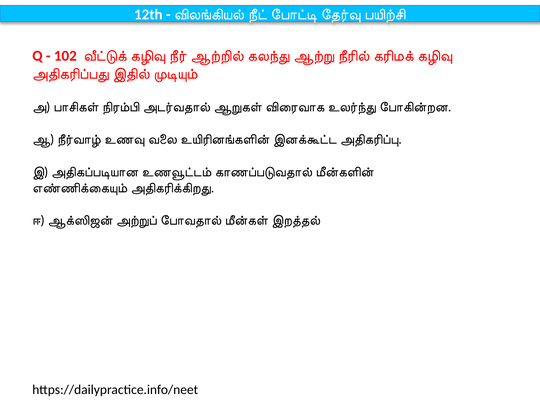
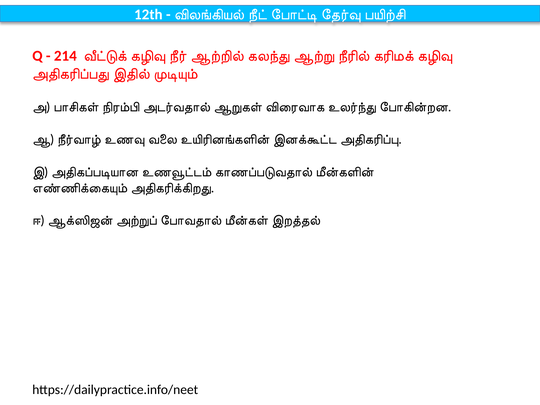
102: 102 -> 214 (65, 56)
